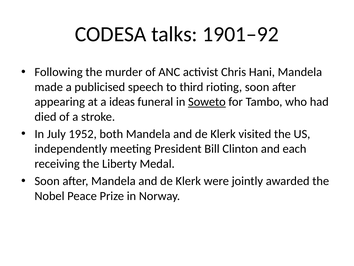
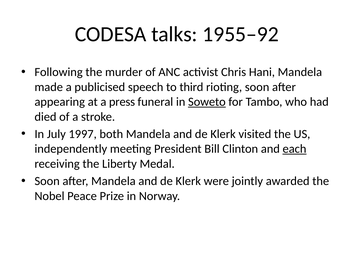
1901–92: 1901–92 -> 1955–92 (241, 34)
ideas: ideas -> press (122, 102)
1952: 1952 -> 1997 (83, 134)
each underline: none -> present (294, 149)
